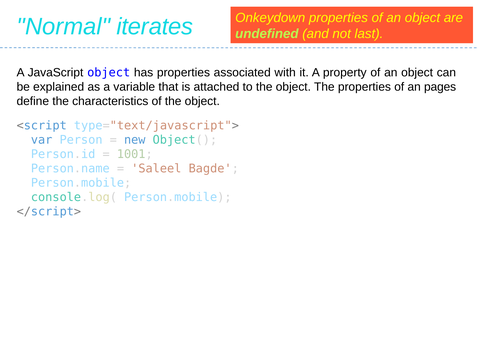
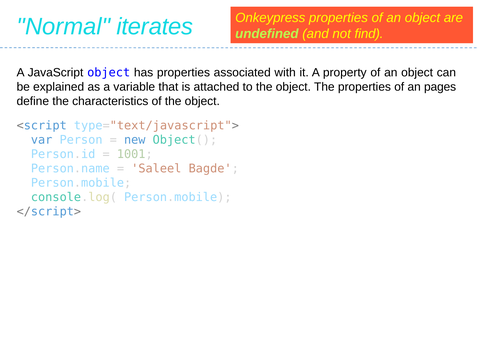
Onkeydown: Onkeydown -> Onkeypress (270, 18)
last: last -> find (369, 34)
